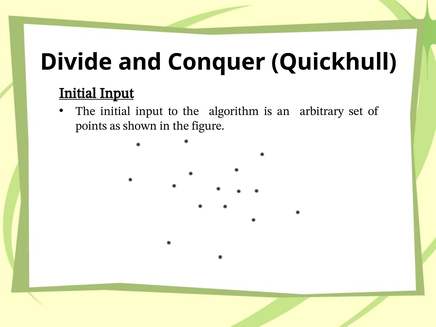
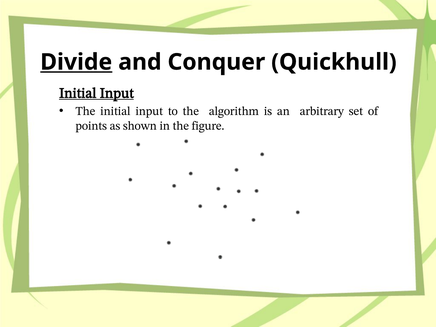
Divide underline: none -> present (76, 62)
